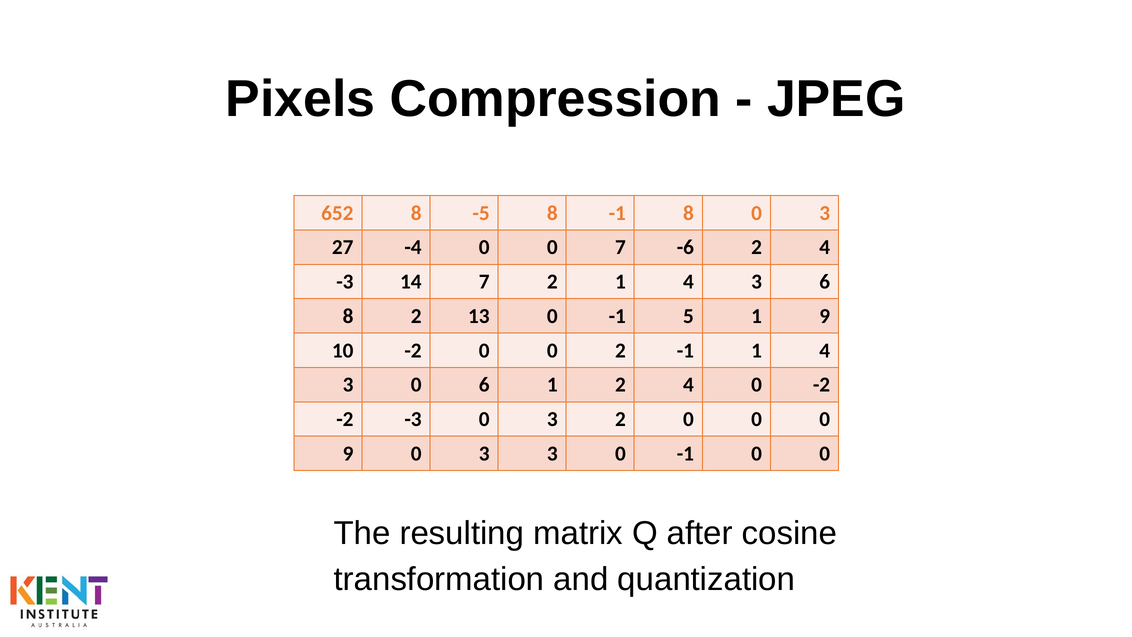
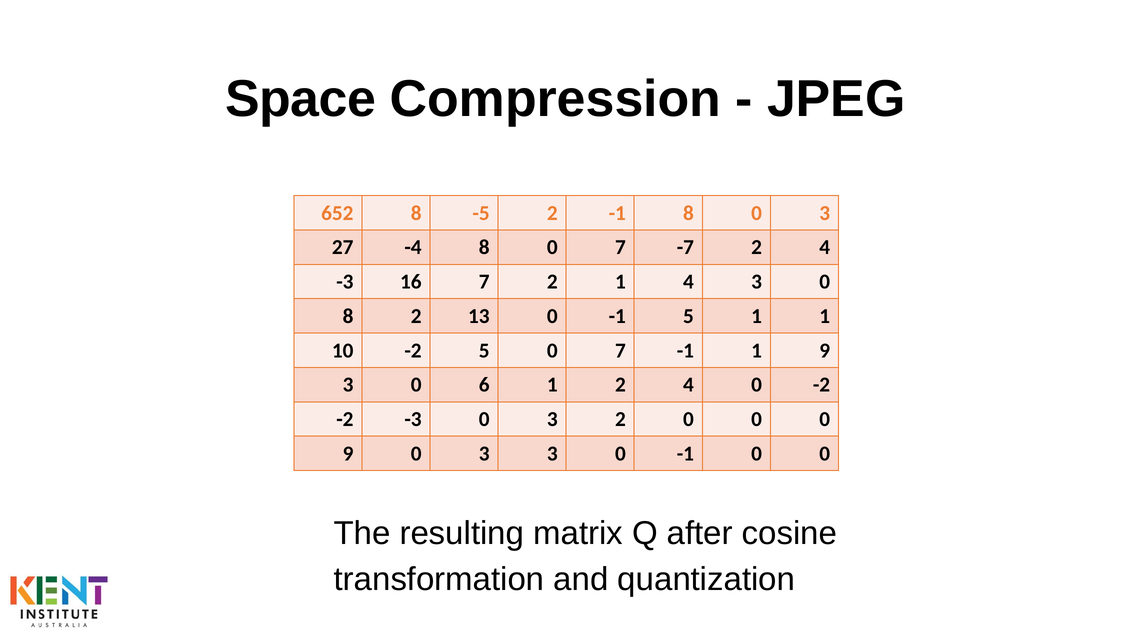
Pixels: Pixels -> Space (301, 99)
-5 8: 8 -> 2 (552, 213)
-4 0: 0 -> 8 (484, 247)
-6: -6 -> -7 (685, 247)
14: 14 -> 16 (411, 282)
4 3 6: 6 -> 0 (825, 282)
1 9: 9 -> 1 (825, 316)
-2 0: 0 -> 5 (484, 350)
2: 2 -> 7 (620, 350)
-1 1 4: 4 -> 9 (825, 350)
